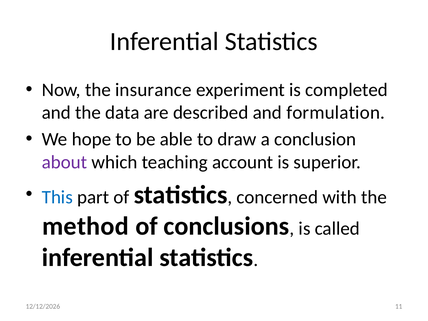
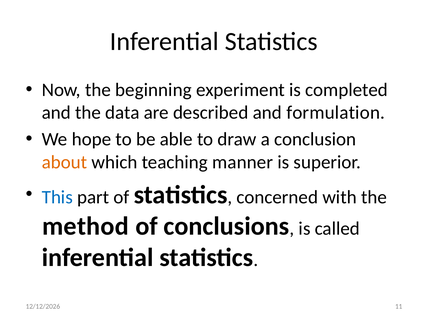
insurance: insurance -> beginning (153, 90)
about colour: purple -> orange (64, 162)
account: account -> manner (243, 162)
